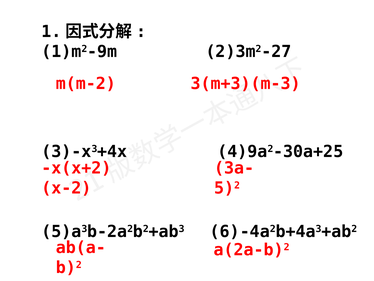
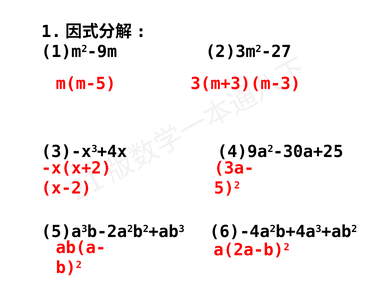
m(m-2: m(m-2 -> m(m-5 (86, 84)
